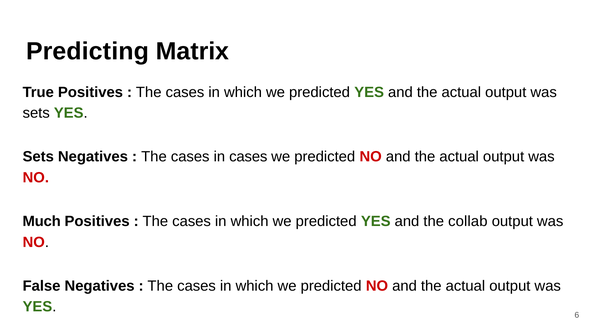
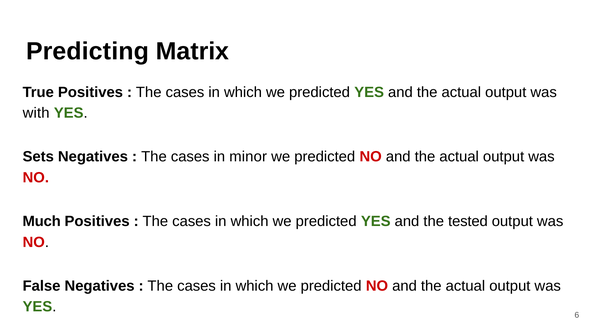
sets: sets -> with (36, 113)
in cases: cases -> minor (248, 157)
collab: collab -> tested (468, 222)
